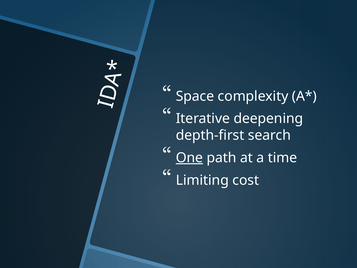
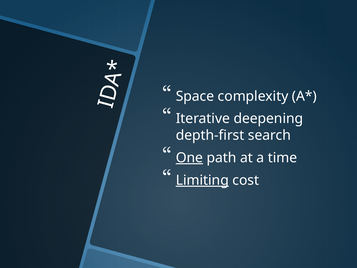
Limiting underline: none -> present (202, 180)
